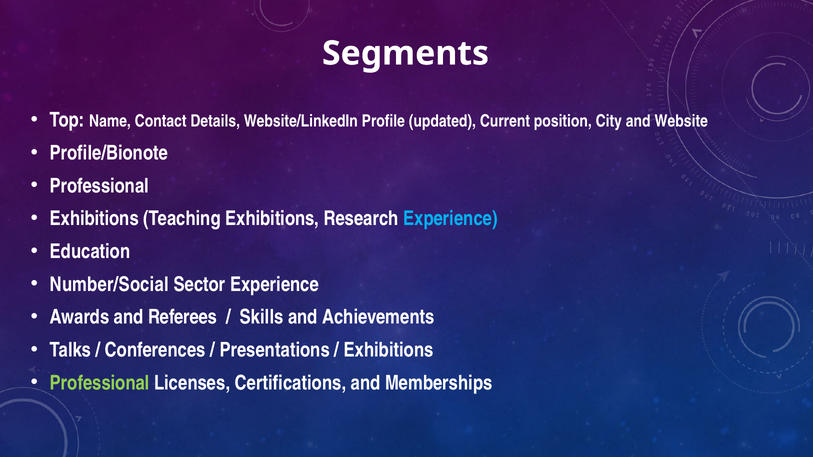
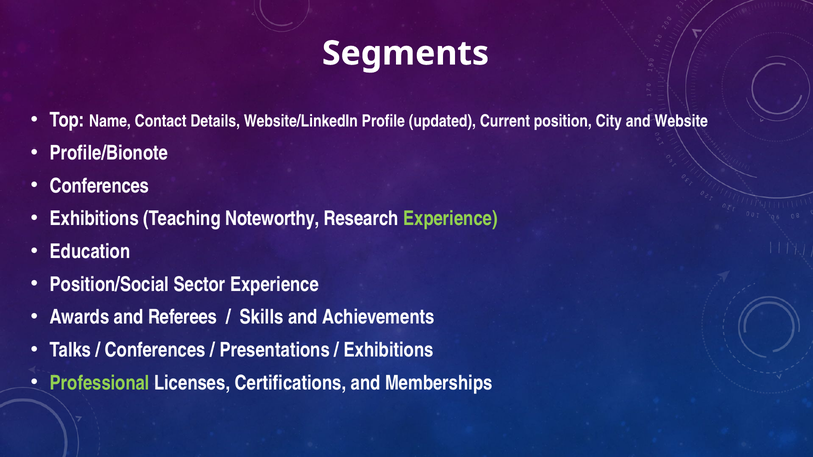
Professional: Professional -> Conferences (99, 186)
Teaching Exhibitions: Exhibitions -> Noteworthy (272, 219)
Experience colour: light blue -> light green (450, 219)
Number/Social: Number/Social -> Position/Social (109, 285)
